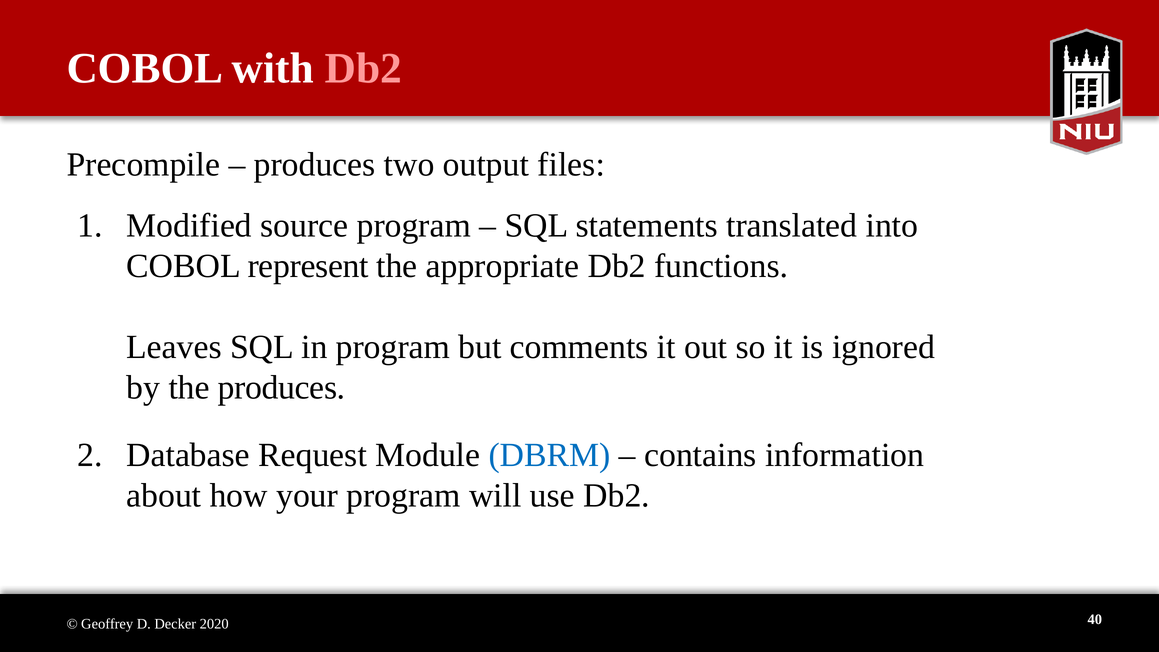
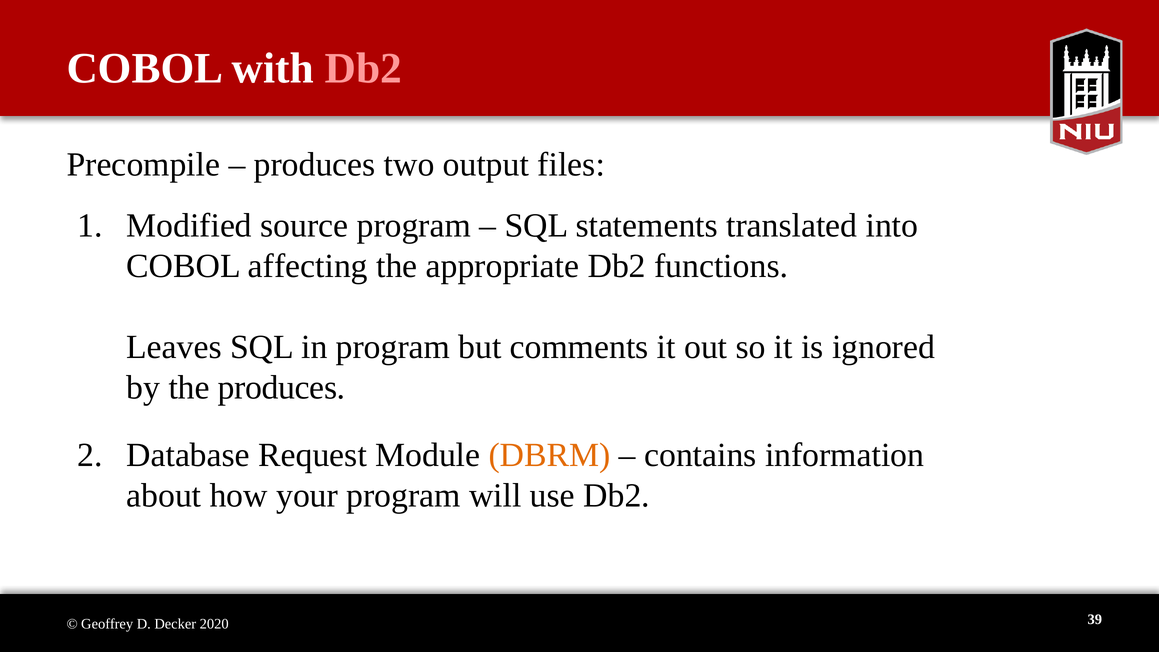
represent: represent -> affecting (308, 266)
DBRM colour: blue -> orange (550, 455)
40: 40 -> 39 (1095, 620)
